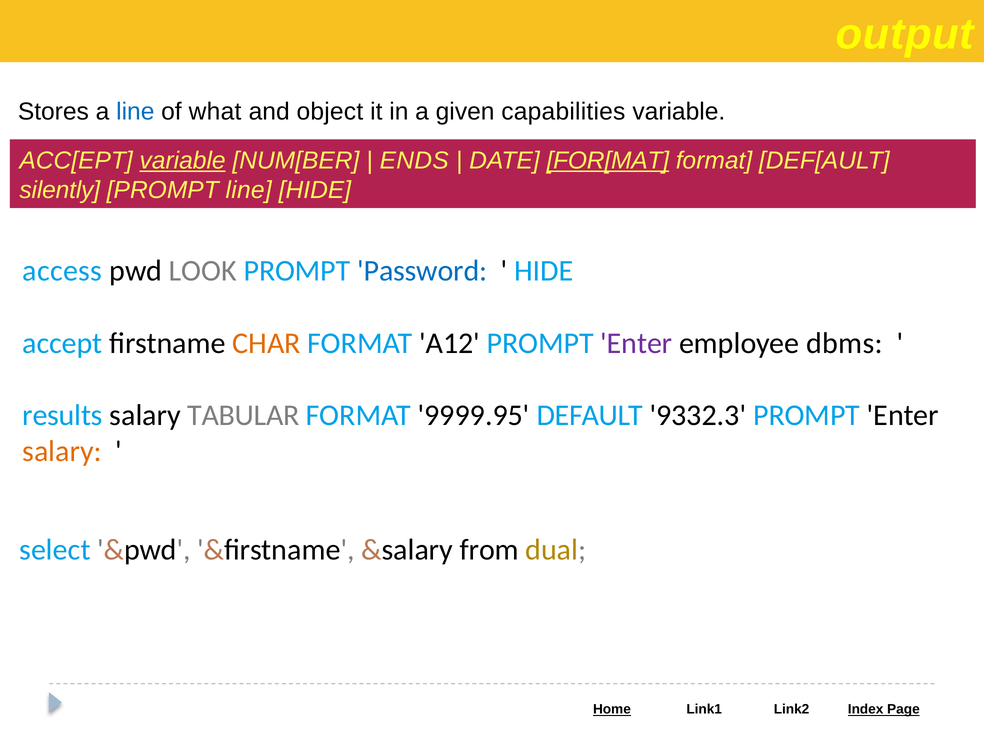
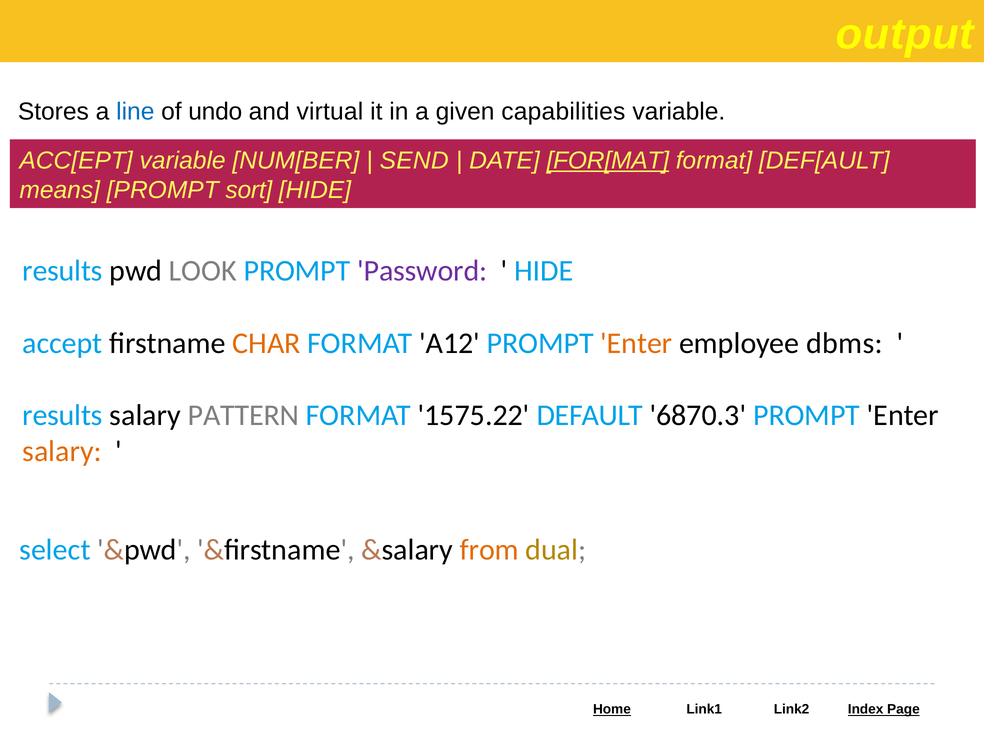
what: what -> undo (215, 111)
object: object -> virtual (330, 111)
variable underline: present -> none (183, 161)
ENDS: ENDS -> SEND (414, 161)
silently: silently -> means (60, 190)
PROMPT line: line -> sort (249, 190)
access: access -> results (63, 271)
Password colour: blue -> purple (422, 271)
Enter colour: purple -> orange (636, 343)
TABULAR: TABULAR -> PATTERN (243, 415)
9999.95: 9999.95 -> 1575.22 (474, 415)
9332.3: 9332.3 -> 6870.3 (698, 415)
from colour: black -> orange (489, 550)
